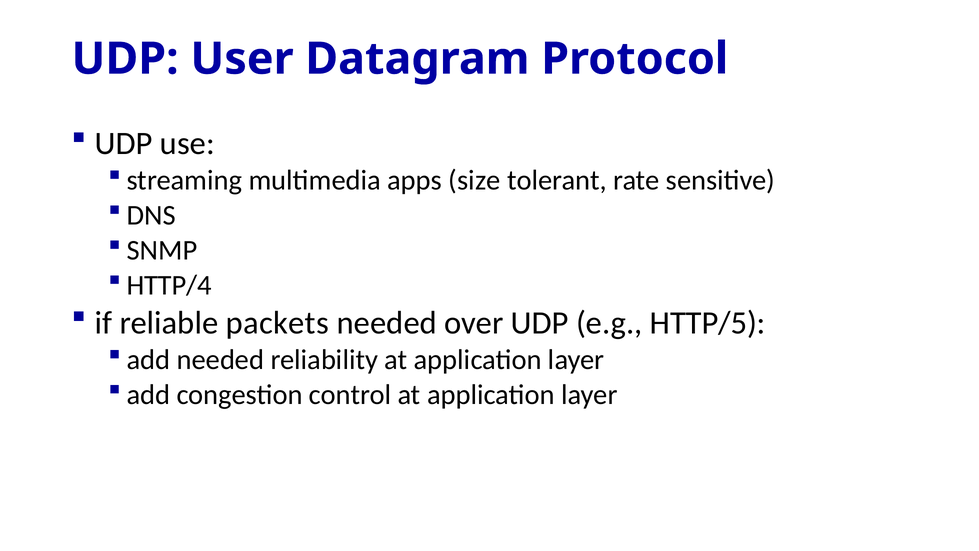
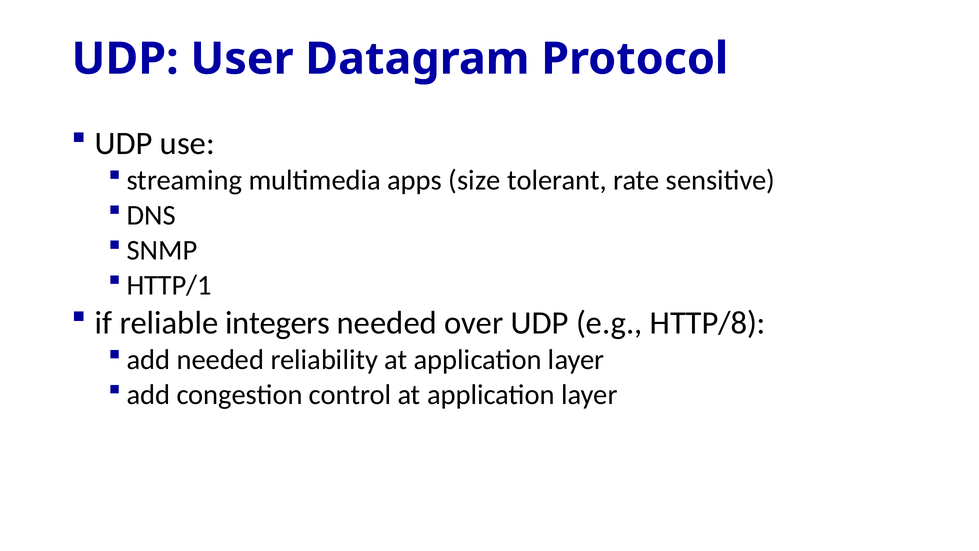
HTTP/4: HTTP/4 -> HTTP/1 (169, 285)
packets: packets -> integers (278, 323)
HTTP/5: HTTP/5 -> HTTP/8 (708, 323)
